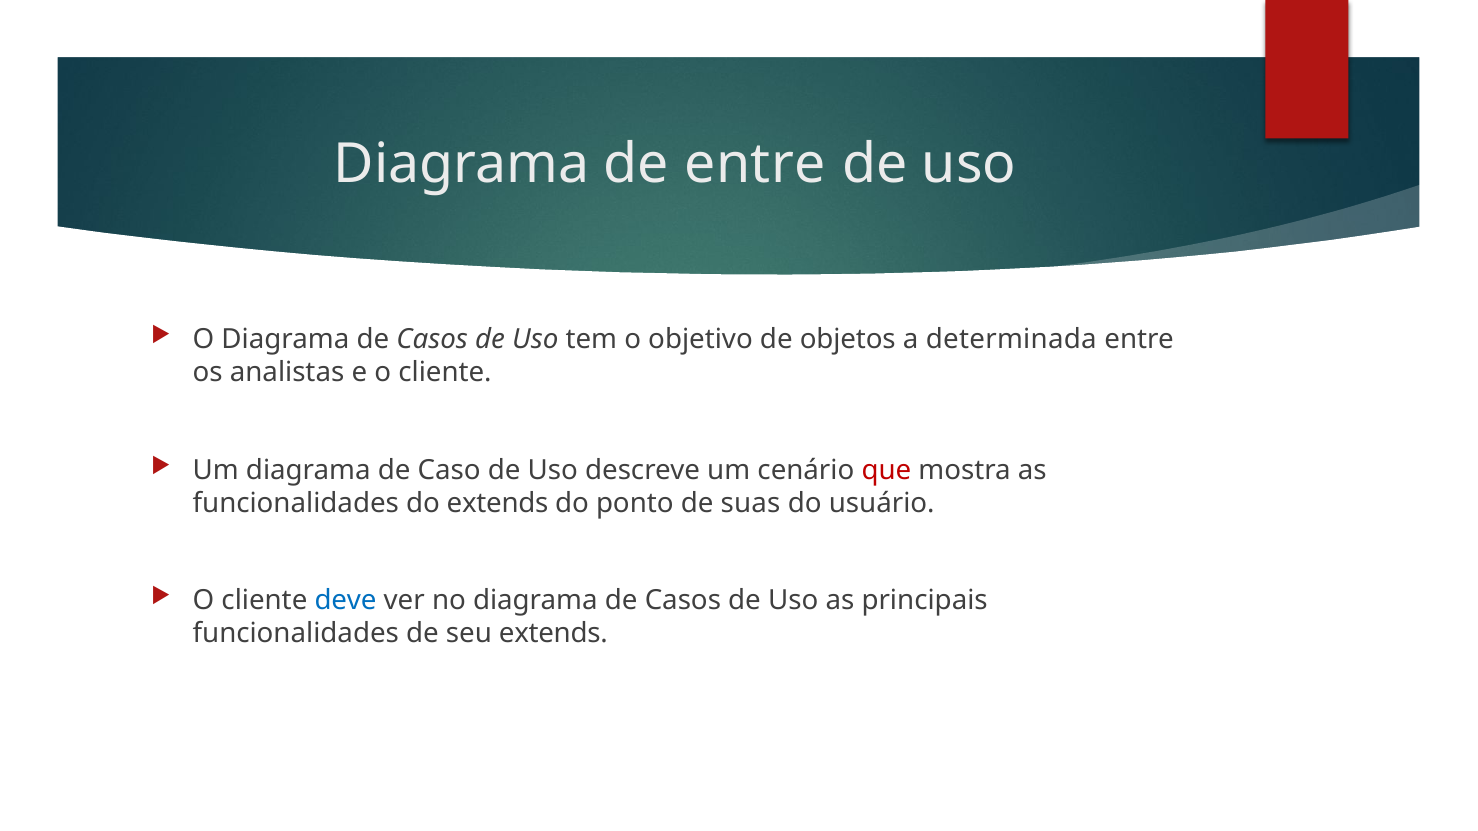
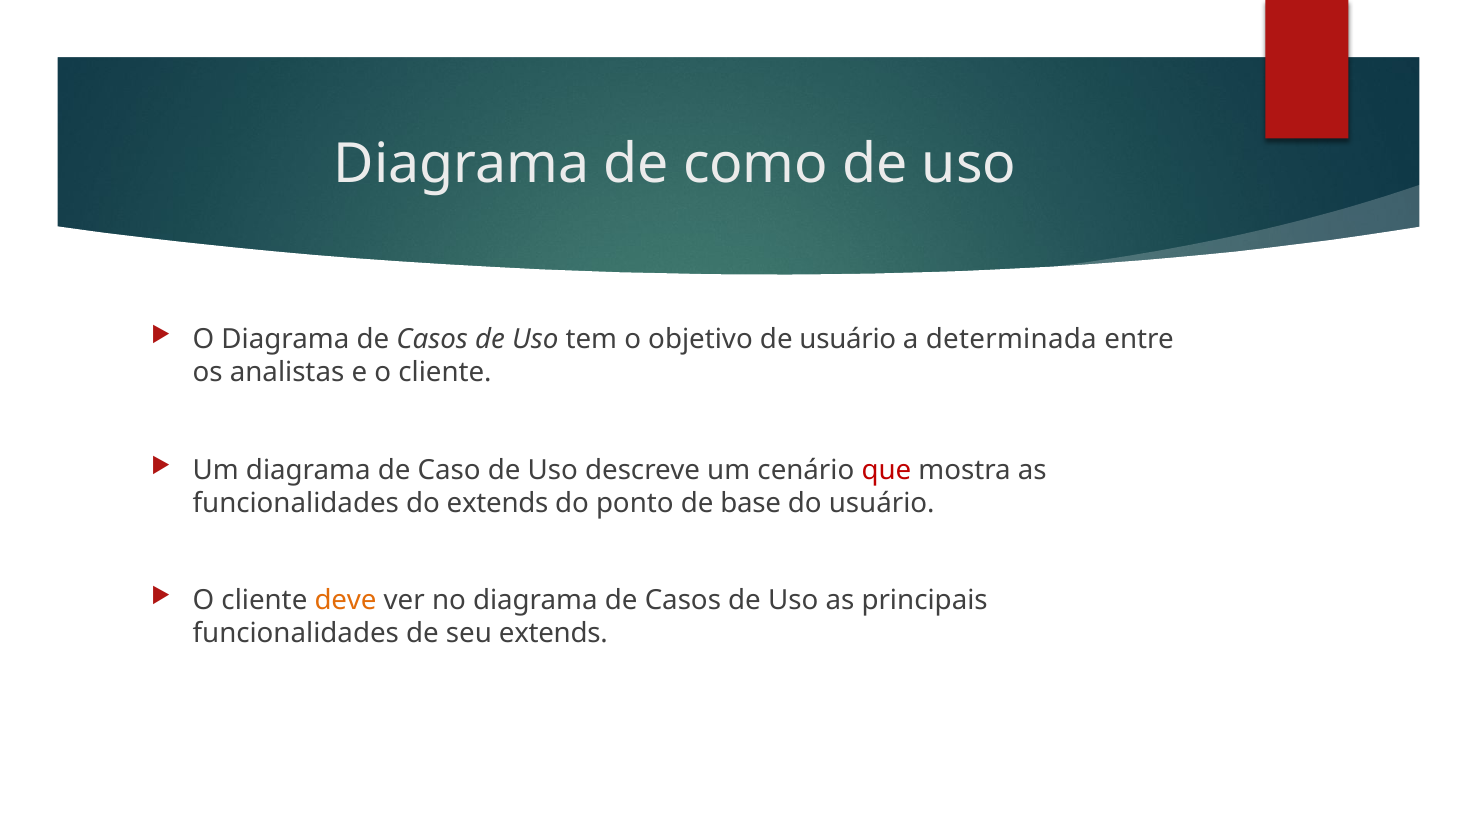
de entre: entre -> como (756, 165)
de objetos: objetos -> usuário (848, 340)
suas: suas -> base (751, 504)
deve colour: blue -> orange (346, 601)
